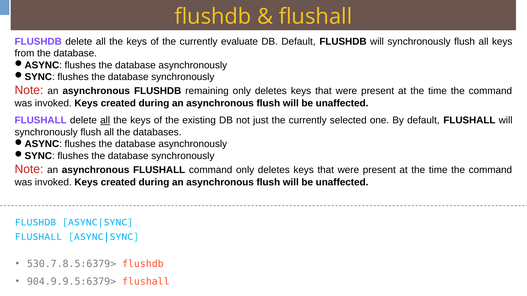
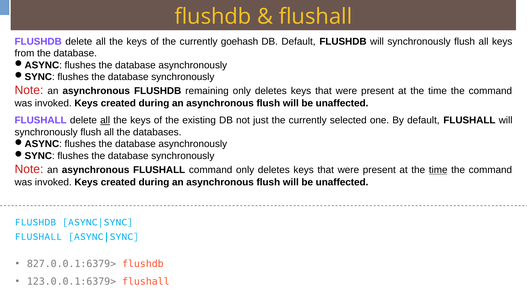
evaluate: evaluate -> goehash (240, 41)
time underline: none -> present (438, 170)
530.7.8.5:6379>: 530.7.8.5:6379> -> 827.0.0.1:6379> (72, 264)
904.9.9.5:6379>: 904.9.9.5:6379> -> 123.0.0.1:6379> (72, 282)
